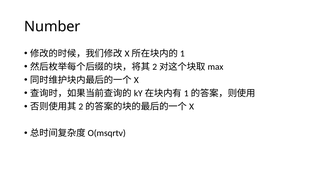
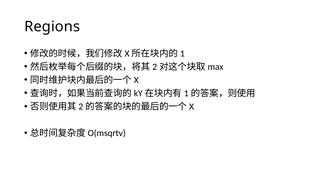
Number: Number -> Regions (52, 27)
